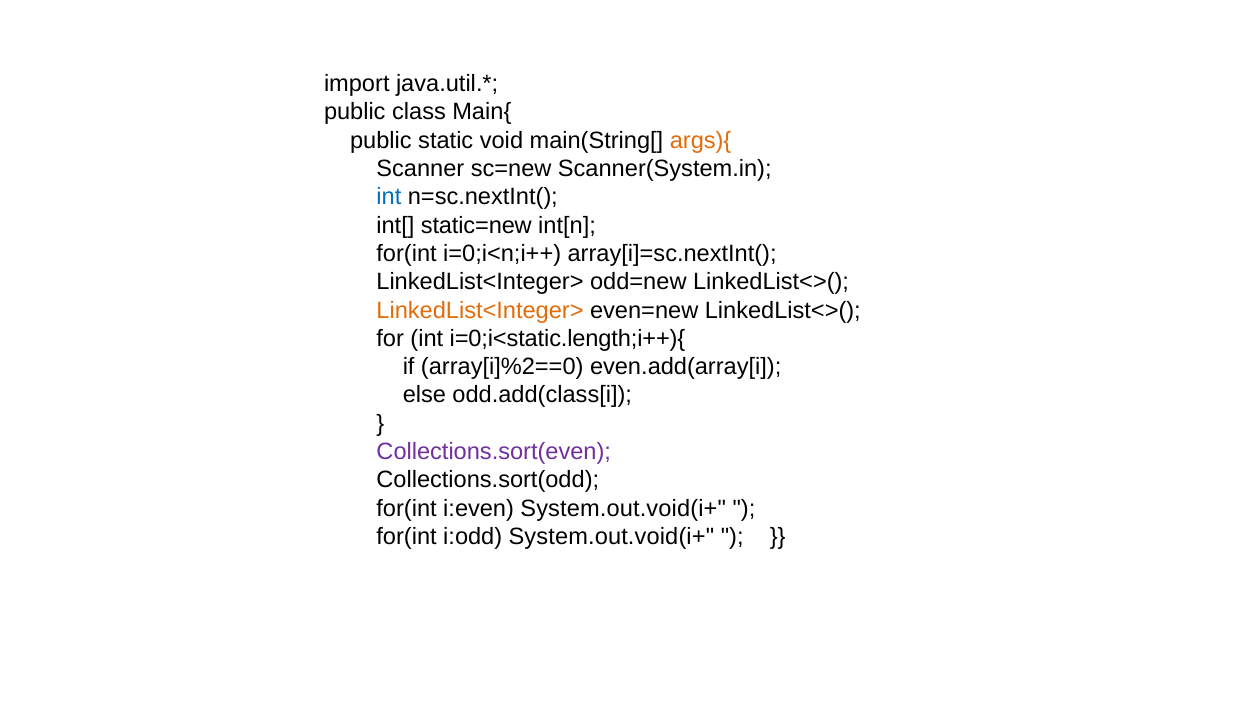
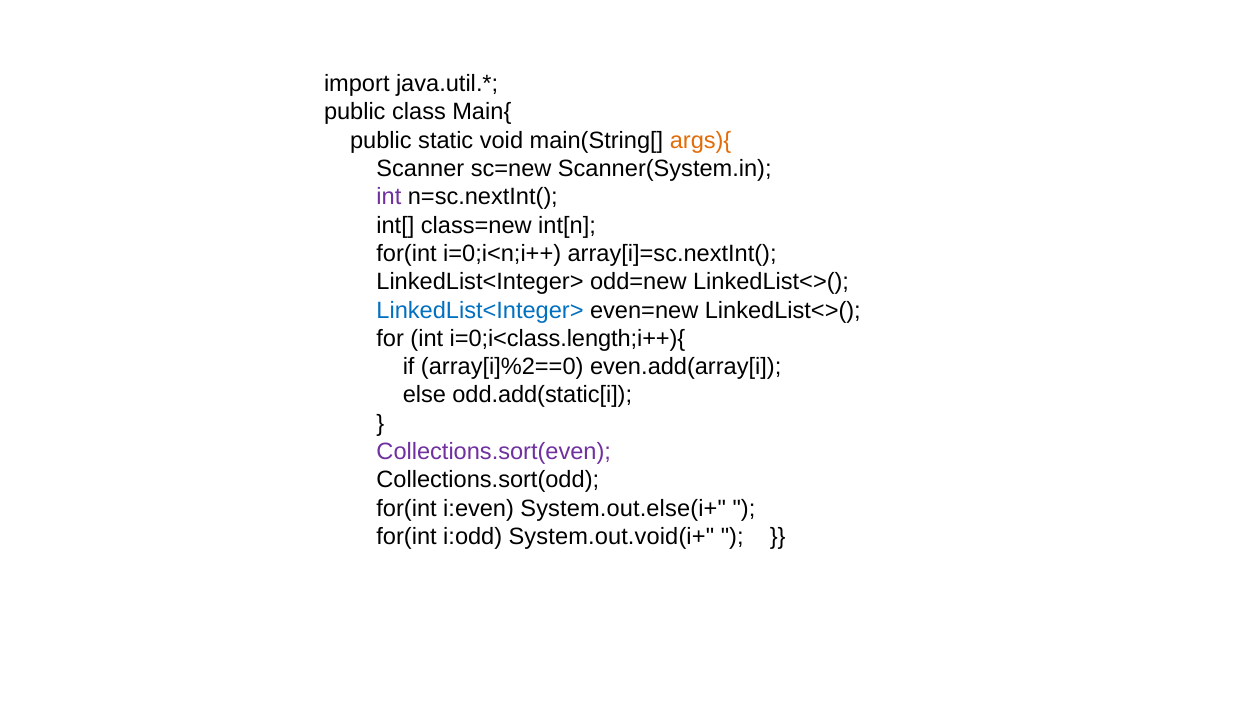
int colour: blue -> purple (389, 197)
static=new: static=new -> class=new (476, 225)
LinkedList<Integer> colour: orange -> blue (480, 310)
i=0;i<static.length;i++){: i=0;i<static.length;i++){ -> i=0;i<class.length;i++){ (567, 339)
odd.add(class[i: odd.add(class[i -> odd.add(static[i (542, 395)
i:even System.out.void(i+: System.out.void(i+ -> System.out.else(i+ (623, 509)
